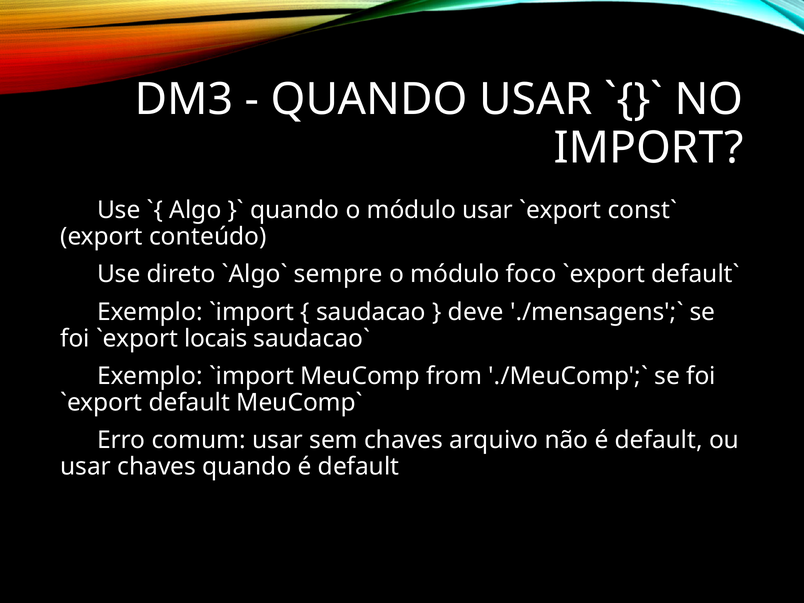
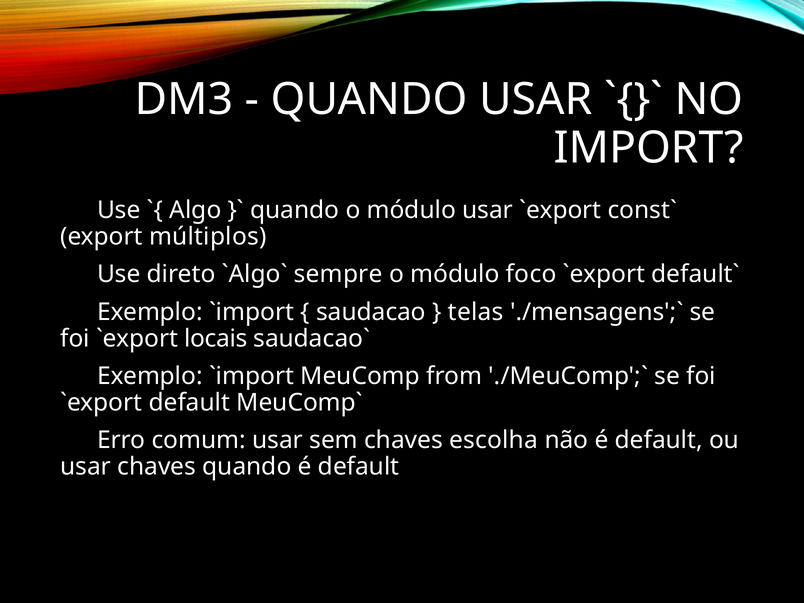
conteúdo: conteúdo -> múltiplos (208, 237)
deve: deve -> telas (476, 312)
arquivo: arquivo -> escolha (494, 440)
